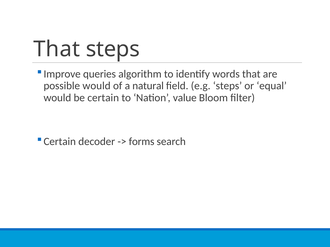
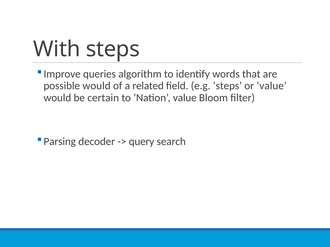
That: That -> With (57, 49)
natural: natural -> related (148, 86)
or equal: equal -> value (272, 86)
Certain: Certain -> Parsing (60, 142)
forms: forms -> query (142, 142)
